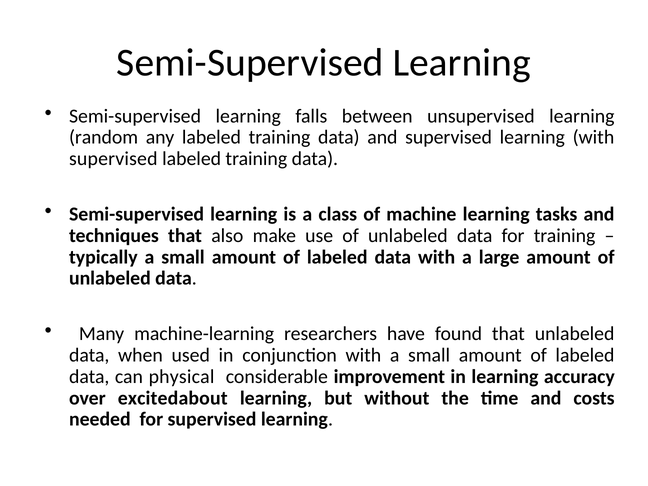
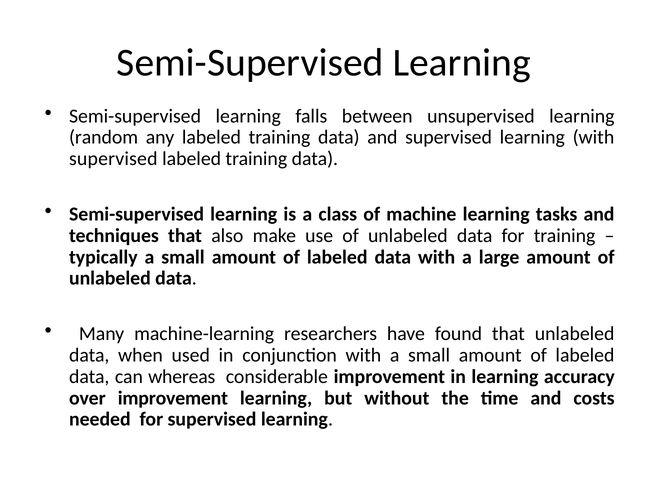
physical: physical -> whereas (182, 377)
over excitedabout: excitedabout -> improvement (173, 398)
